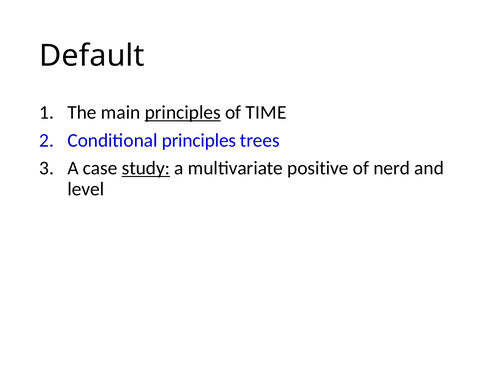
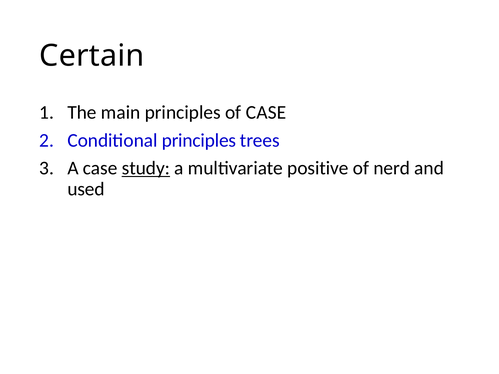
Default: Default -> Certain (92, 56)
principles underline: present -> none (183, 112)
of TIME: TIME -> CASE (266, 112)
level: level -> used (86, 189)
